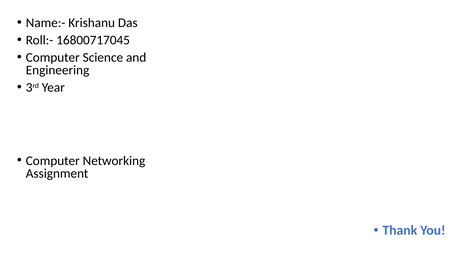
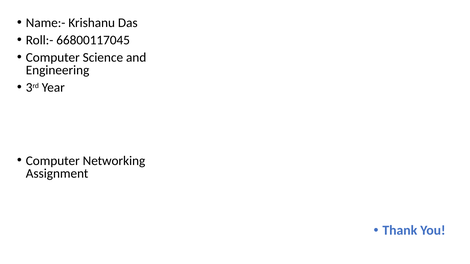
16800717045: 16800717045 -> 66800117045 (93, 40)
